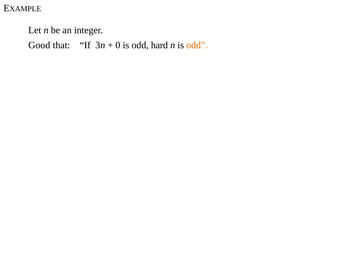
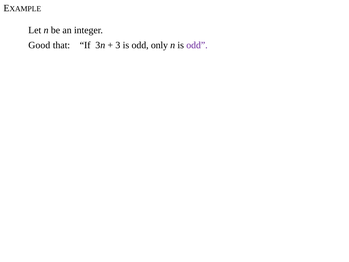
0: 0 -> 3 (118, 45)
hard: hard -> only (159, 45)
odd colour: orange -> purple (197, 45)
